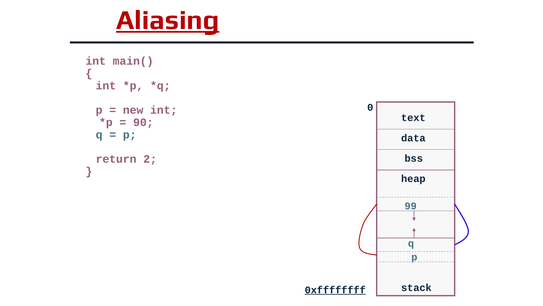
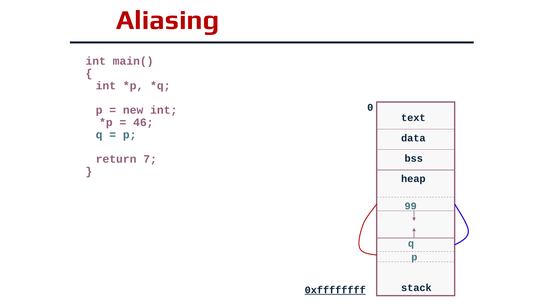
Aliasing underline: present -> none (168, 20)
90: 90 -> 46 (143, 122)
2: 2 -> 7 (150, 159)
